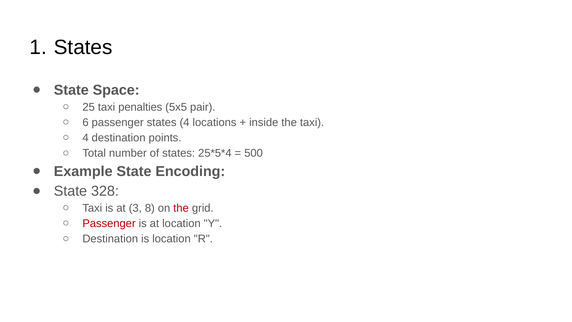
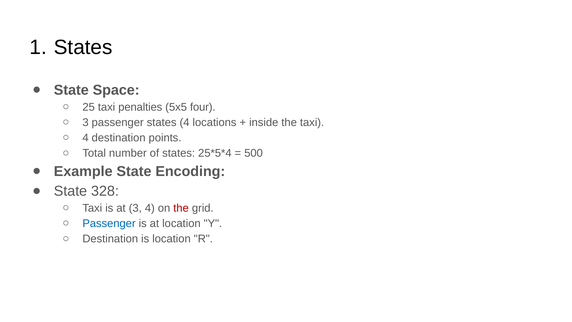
pair: pair -> four (203, 107)
6: 6 -> 3 (86, 122)
3 8: 8 -> 4 (150, 208)
Passenger colour: red -> blue (109, 223)
